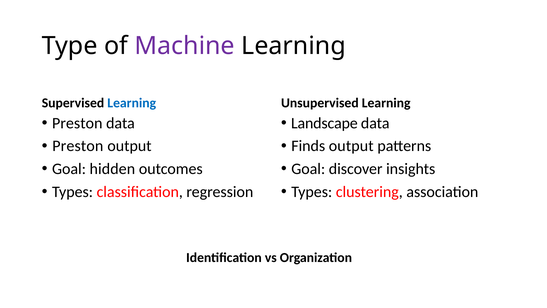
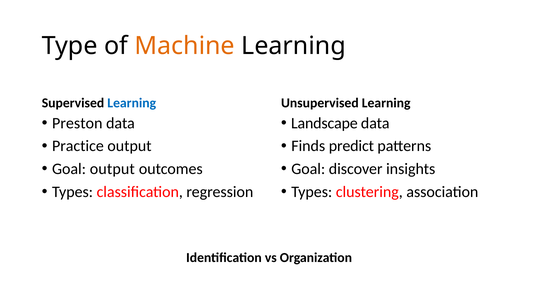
Machine colour: purple -> orange (185, 46)
Preston: Preston -> Practice (78, 146)
Finds output: output -> predict (351, 146)
Goal hidden: hidden -> output (112, 169)
